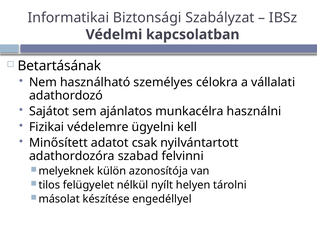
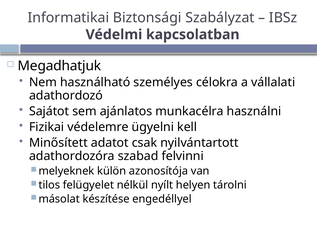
Betartásának: Betartásának -> Megadhatjuk (59, 66)
